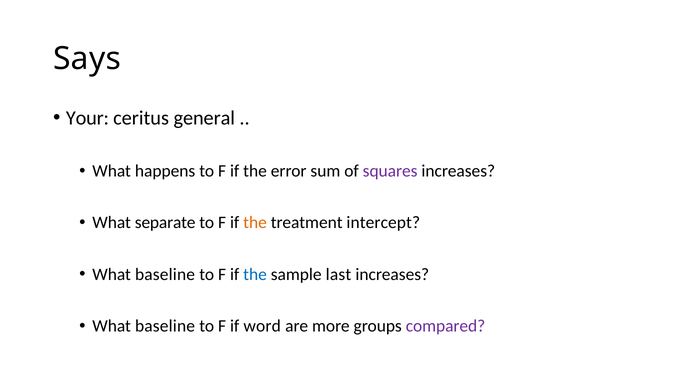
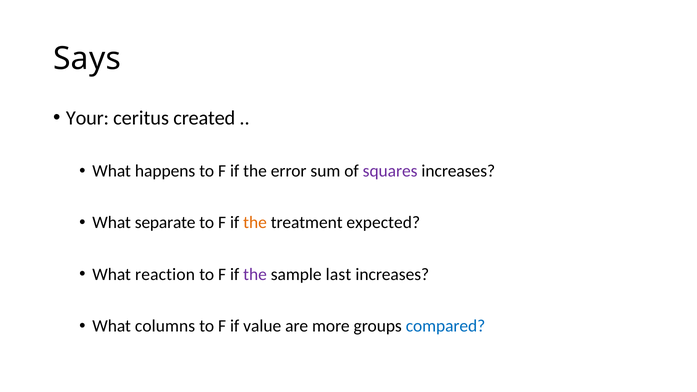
general: general -> created (204, 118)
intercept: intercept -> expected (383, 223)
baseline: baseline -> reaction (165, 274)
the colour: blue -> purple (255, 274)
baseline: baseline -> columns (165, 326)
word: word -> value (262, 326)
compared colour: purple -> blue (446, 326)
